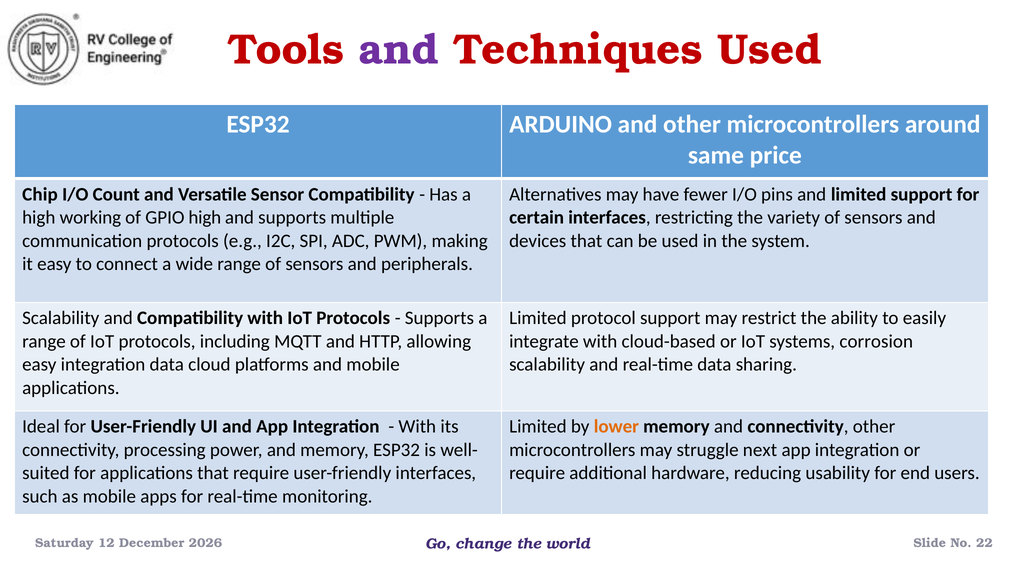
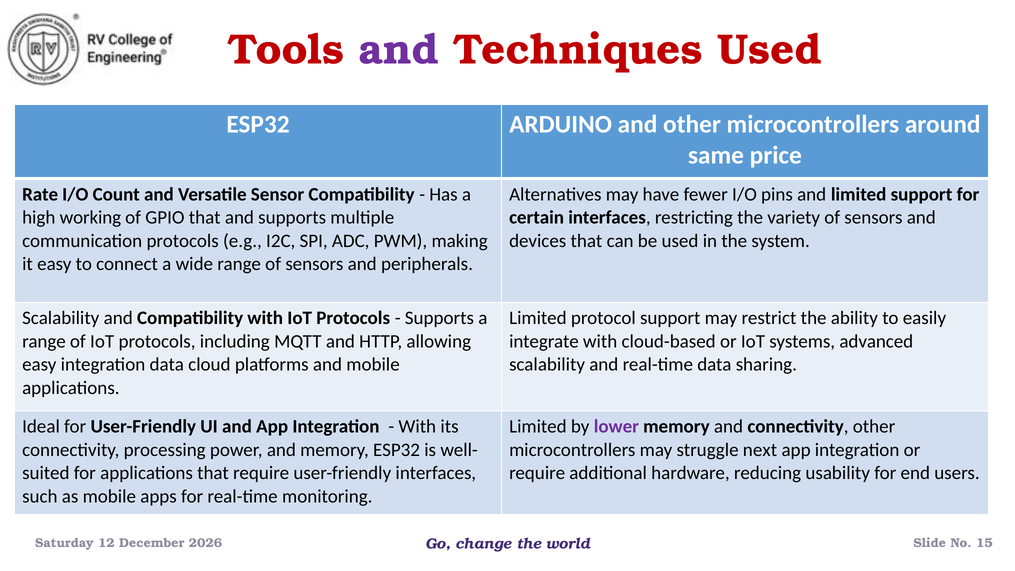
Chip: Chip -> Rate (40, 194)
GPIO high: high -> that (205, 218)
corrosion: corrosion -> advanced (876, 341)
lower colour: orange -> purple (616, 427)
22: 22 -> 15 (984, 543)
